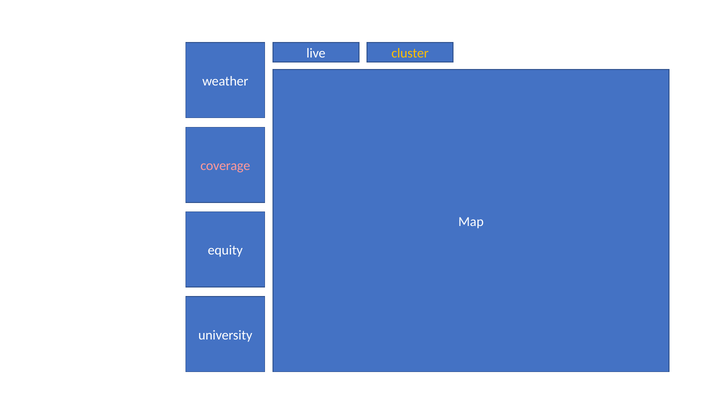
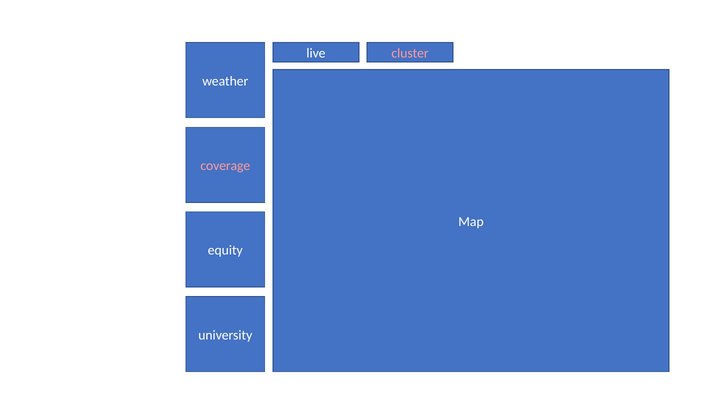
cluster colour: yellow -> pink (410, 53)
